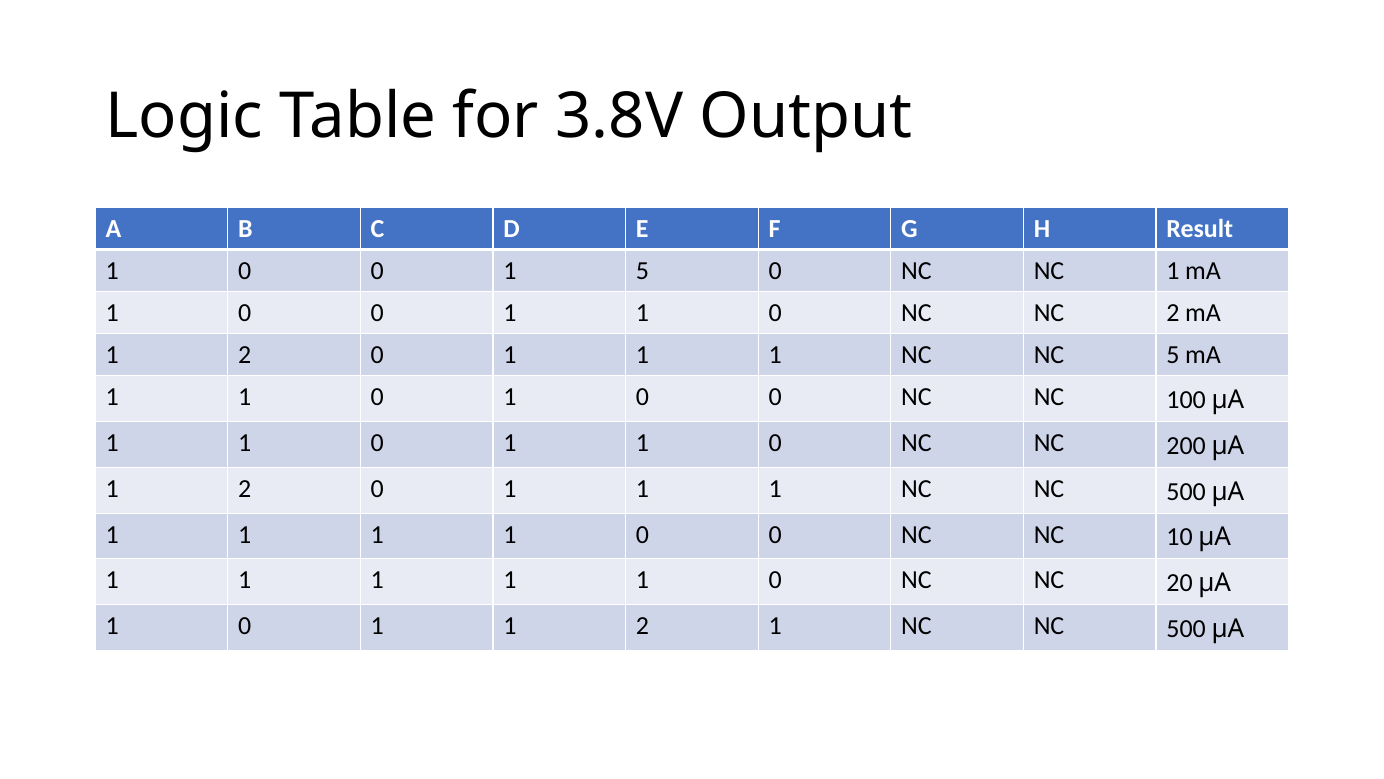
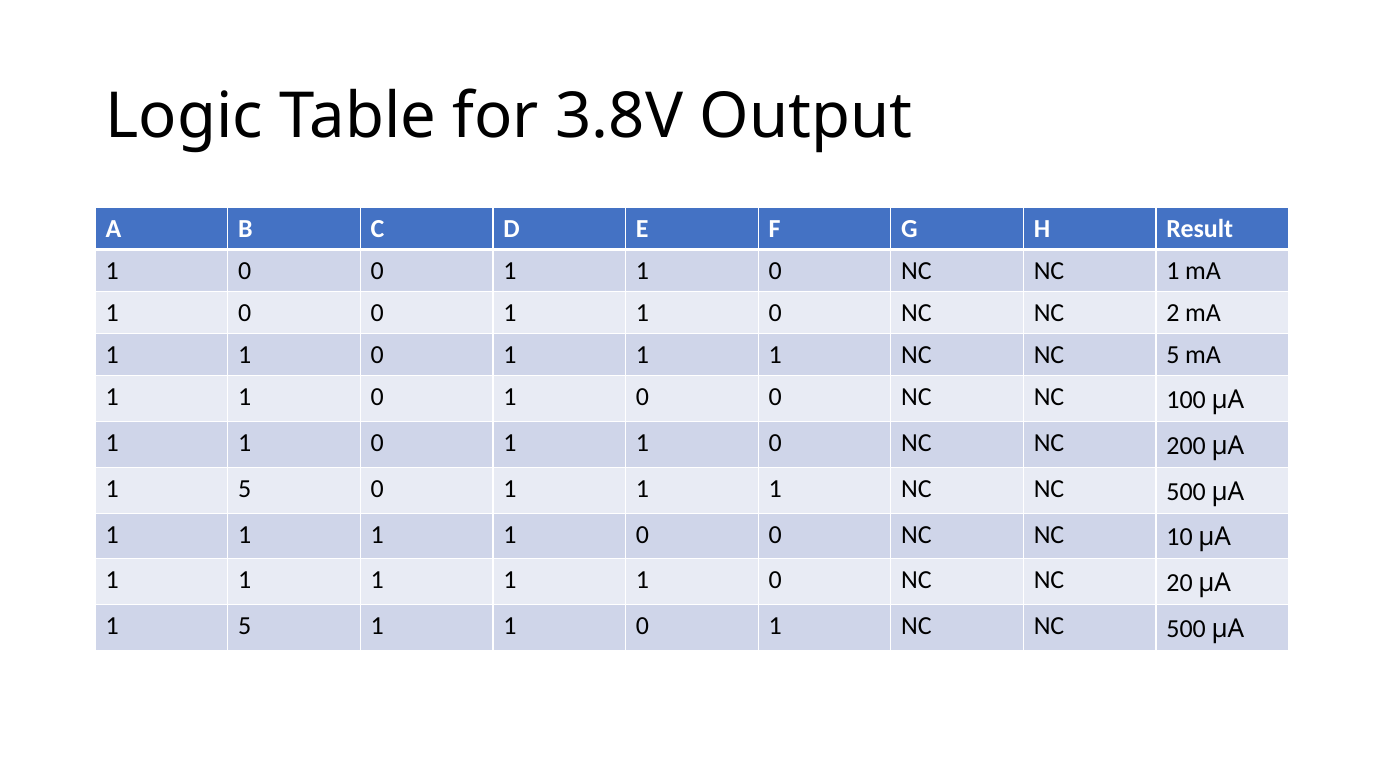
5: 5 -> 1 (643, 271)
2: 2 -> 1 (245, 355)
2: 2 -> 5 (245, 488)
0: 0 -> 5 (245, 626)
2: 2 -> 0 (643, 626)
